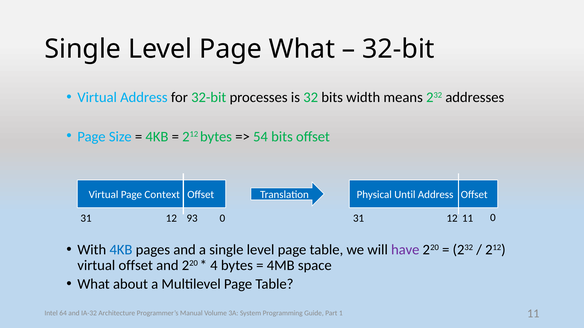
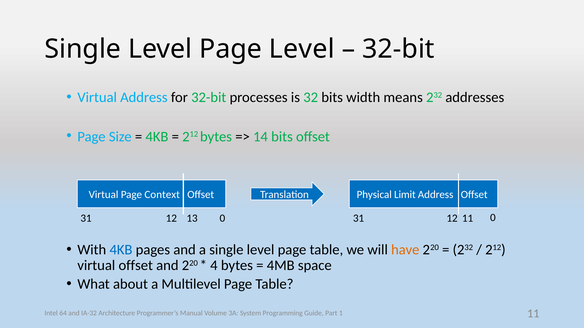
Page What: What -> Level (302, 49)
54: 54 -> 14 (260, 137)
Until: Until -> Limit (405, 195)
93: 93 -> 13 (192, 218)
have colour: purple -> orange (405, 250)
